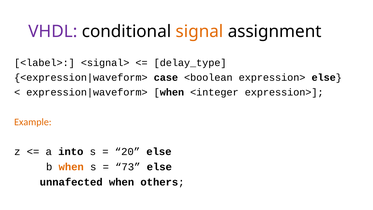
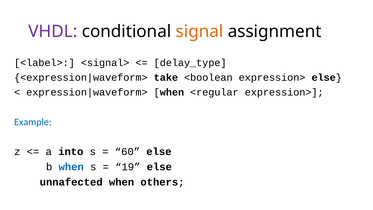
case: case -> take (166, 77)
<integer: <integer -> <regular (214, 92)
Example colour: orange -> blue (33, 122)
20: 20 -> 60 (127, 152)
when colour: orange -> blue (71, 167)
73: 73 -> 19 (128, 167)
